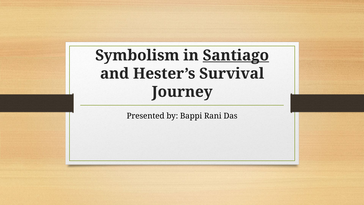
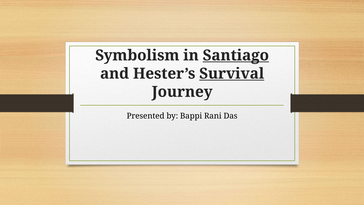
Survival underline: none -> present (232, 74)
